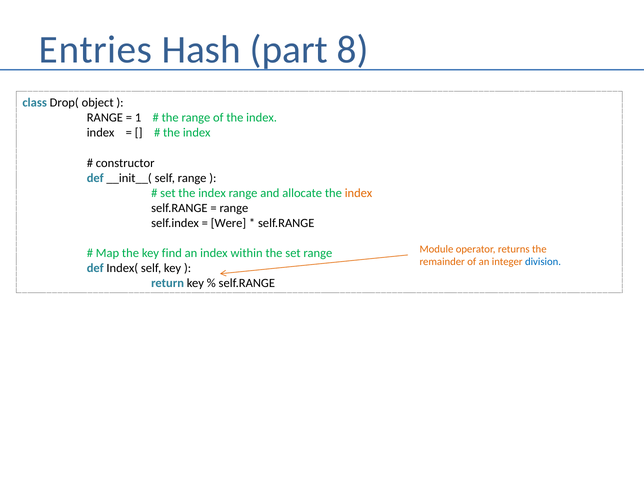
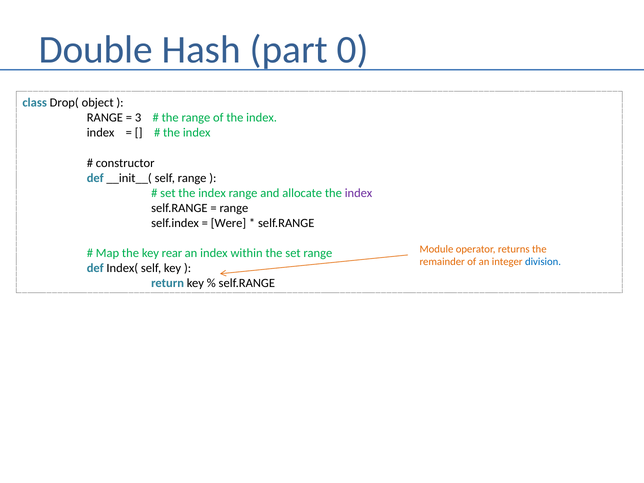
Entries: Entries -> Double (96, 50)
8: 8 -> 0 (353, 50)
1: 1 -> 3 (138, 118)
index colour: orange -> purple (359, 193)
find: find -> rear (172, 253)
